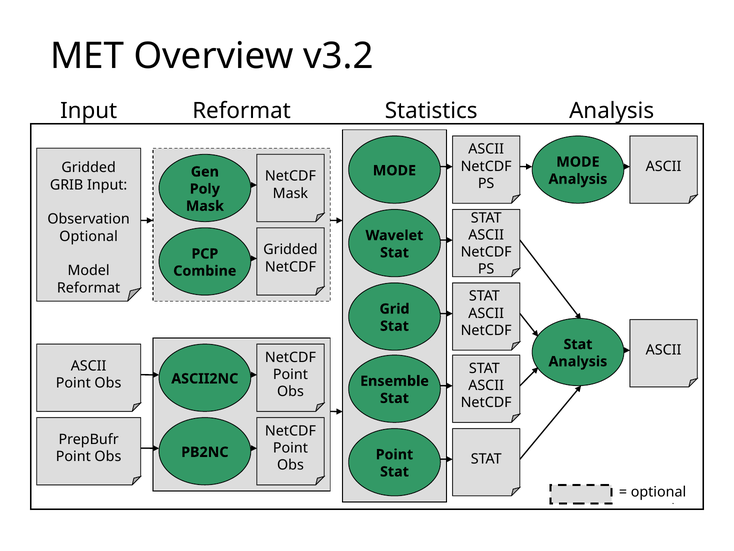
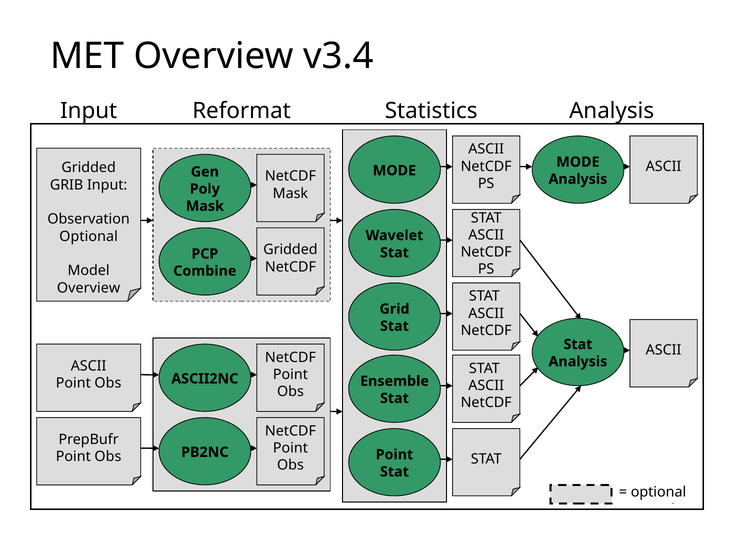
v3.2: v3.2 -> v3.4 (338, 56)
Reformat: Reformat -> Overview (89, 288)
